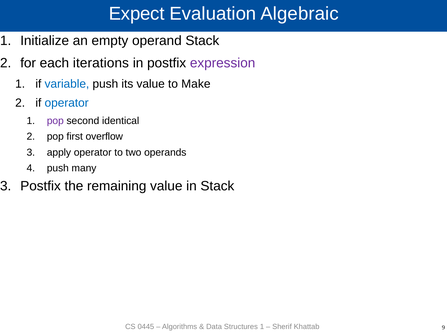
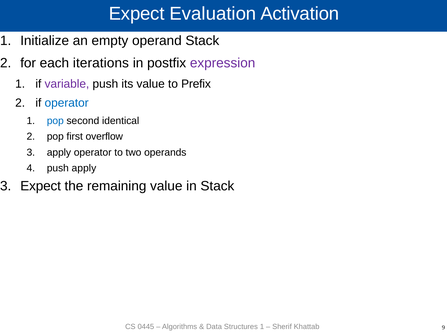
Algebraic: Algebraic -> Activation (300, 14)
variable colour: blue -> purple (67, 84)
Make: Make -> Prefix (196, 84)
pop colour: purple -> blue (55, 121)
push many: many -> apply (84, 168)
Postfix: Postfix -> Expect (41, 186)
